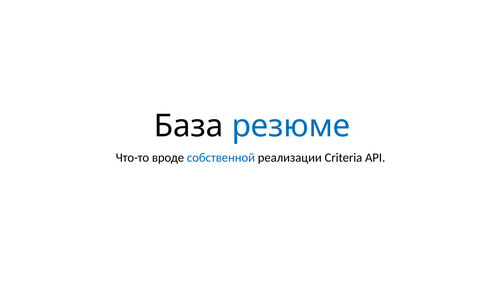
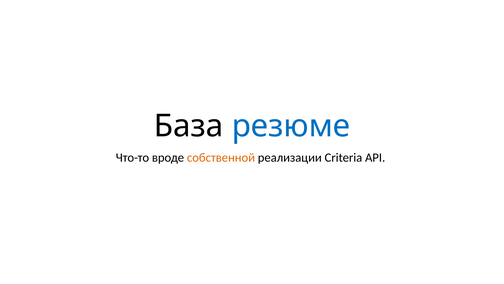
собственной colour: blue -> orange (221, 158)
